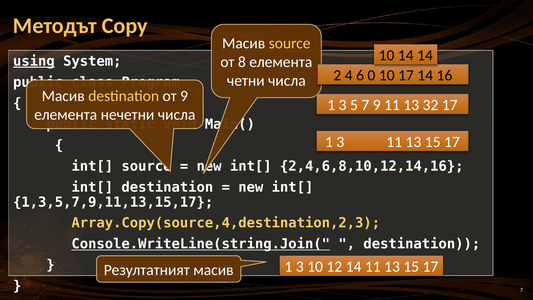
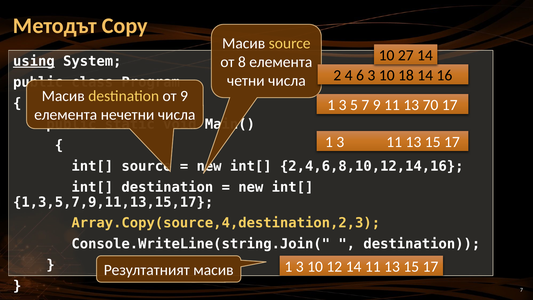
10 14: 14 -> 27 (406, 55)
6 0: 0 -> 3 (371, 75)
10 17: 17 -> 18 (406, 75)
32: 32 -> 70 (430, 105)
Console.WriteLine(string.Join( underline: present -> none (201, 244)
